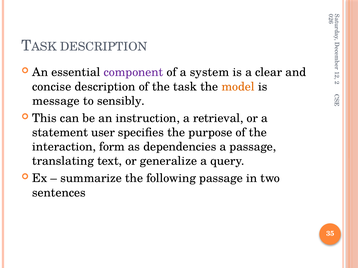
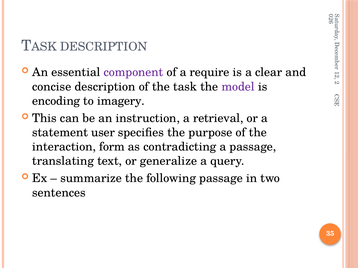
system: system -> require (210, 72)
model colour: orange -> purple (238, 87)
message: message -> encoding (56, 101)
sensibly: sensibly -> imagery (121, 101)
dependencies: dependencies -> contradicting (180, 147)
